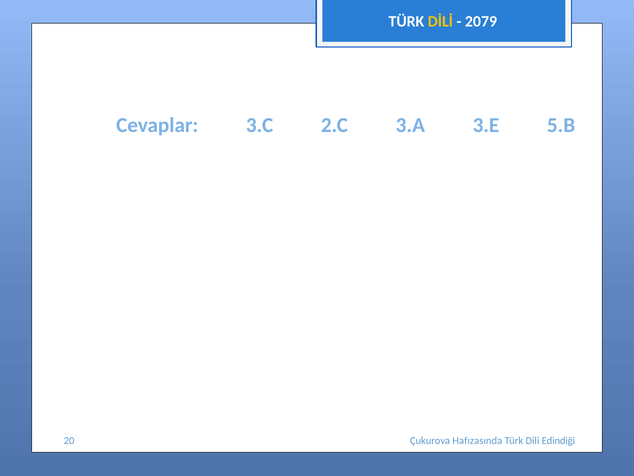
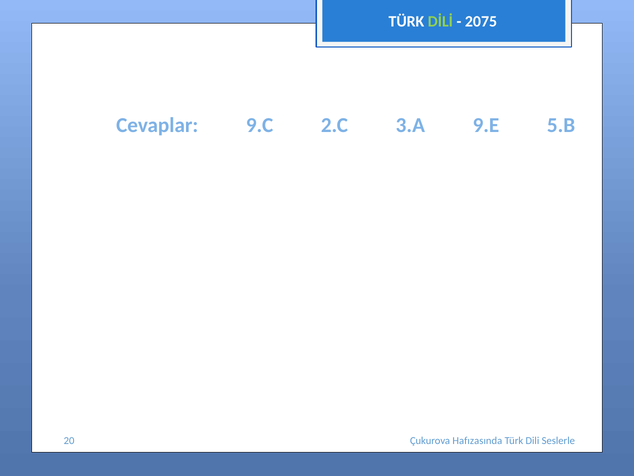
DİLİ colour: yellow -> light green (440, 21)
2079: 2079 -> 2075 (481, 21)
3.C: 3.C -> 9.C (260, 125)
3.E: 3.E -> 9.E (486, 125)
Edindiği: Edindiği -> Seslerle (558, 440)
